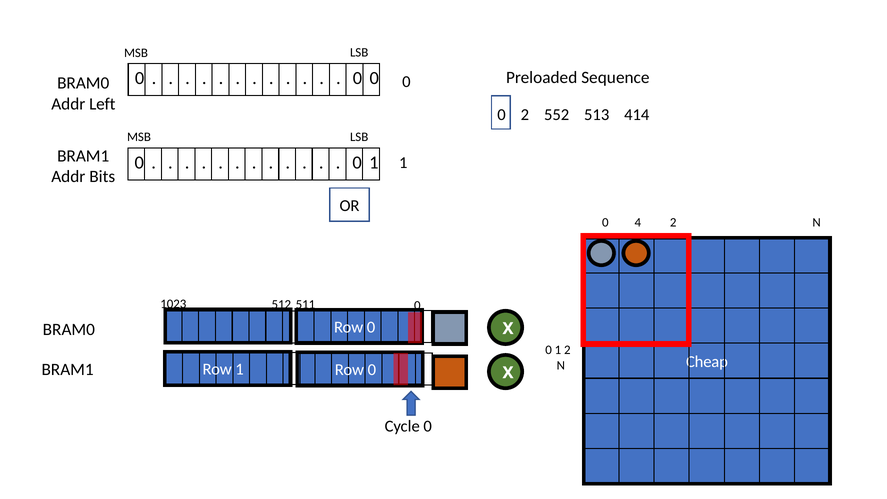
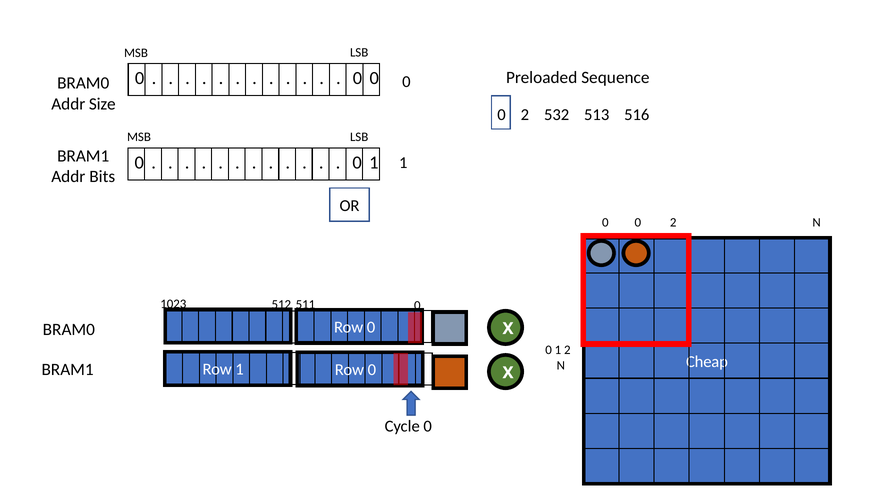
Left: Left -> Size (102, 104)
552: 552 -> 532 (557, 115)
414: 414 -> 516 (637, 115)
4: 4 -> 0 (638, 223)
